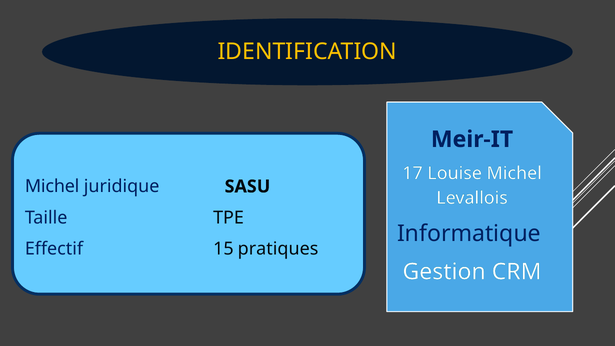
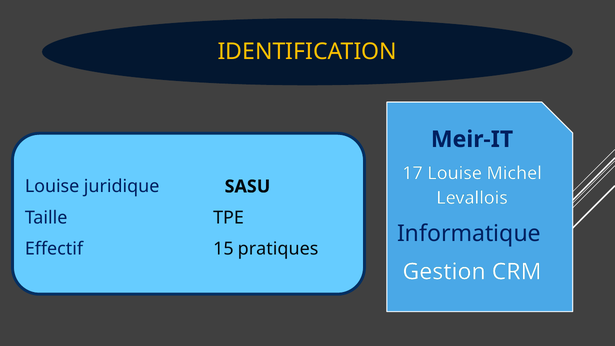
Michel: Michel -> Louise (52, 186)
